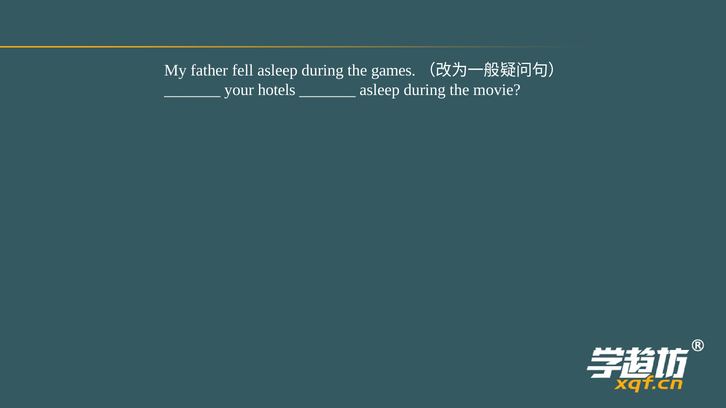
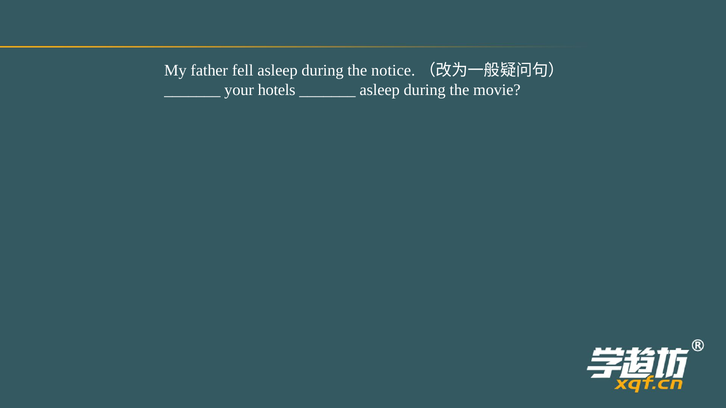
games: games -> notice (393, 70)
